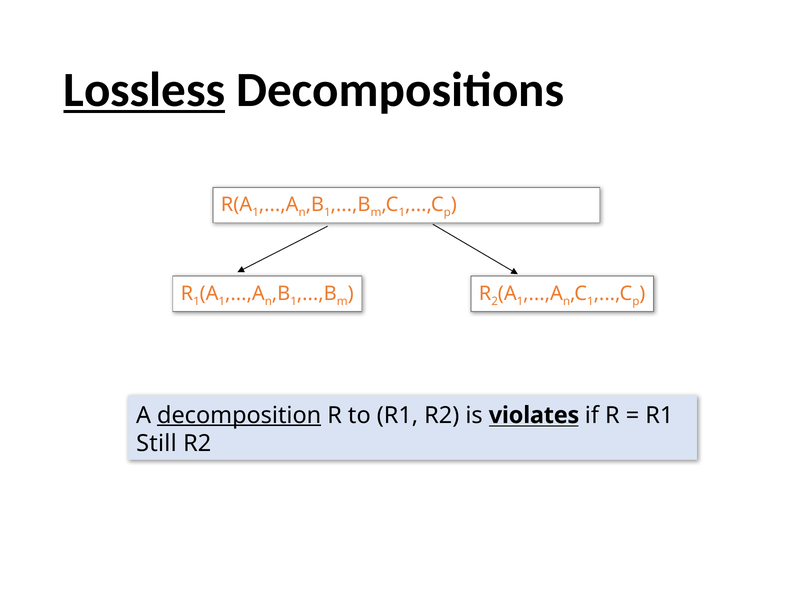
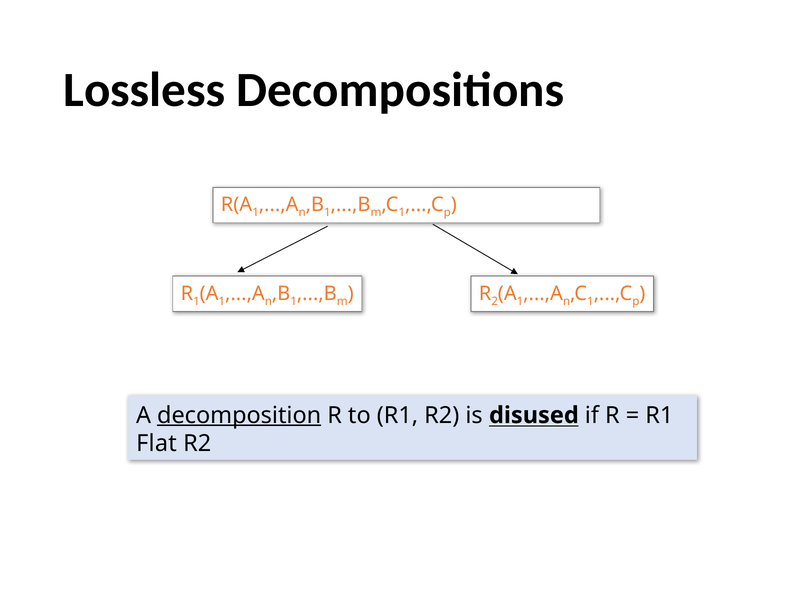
Lossless underline: present -> none (144, 90)
violates: violates -> disused (534, 415)
Still: Still -> Flat (156, 443)
